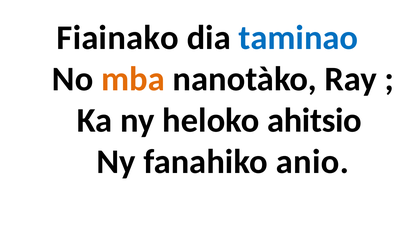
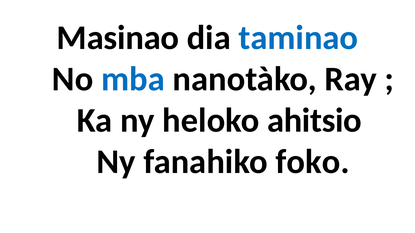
Fiainako: Fiainako -> Masinao (118, 38)
mba colour: orange -> blue (133, 79)
anio: anio -> foko (313, 162)
